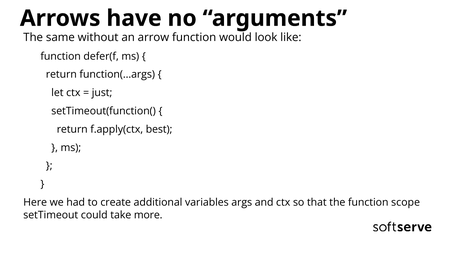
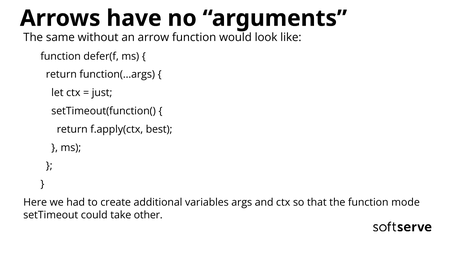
scope: scope -> mode (406, 202)
more: more -> other (148, 215)
